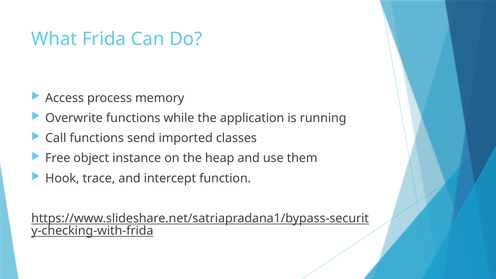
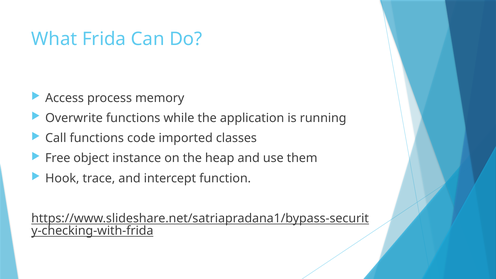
send: send -> code (141, 138)
